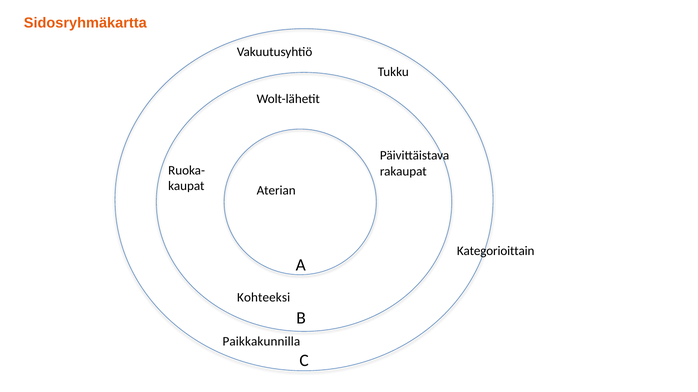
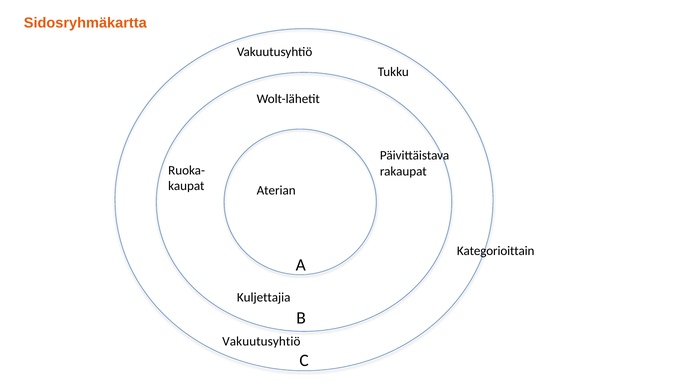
Kohteeksi: Kohteeksi -> Kuljettajia (264, 298)
Paikkakunnilla: Paikkakunnilla -> Vakuutusyhtiö (261, 342)
